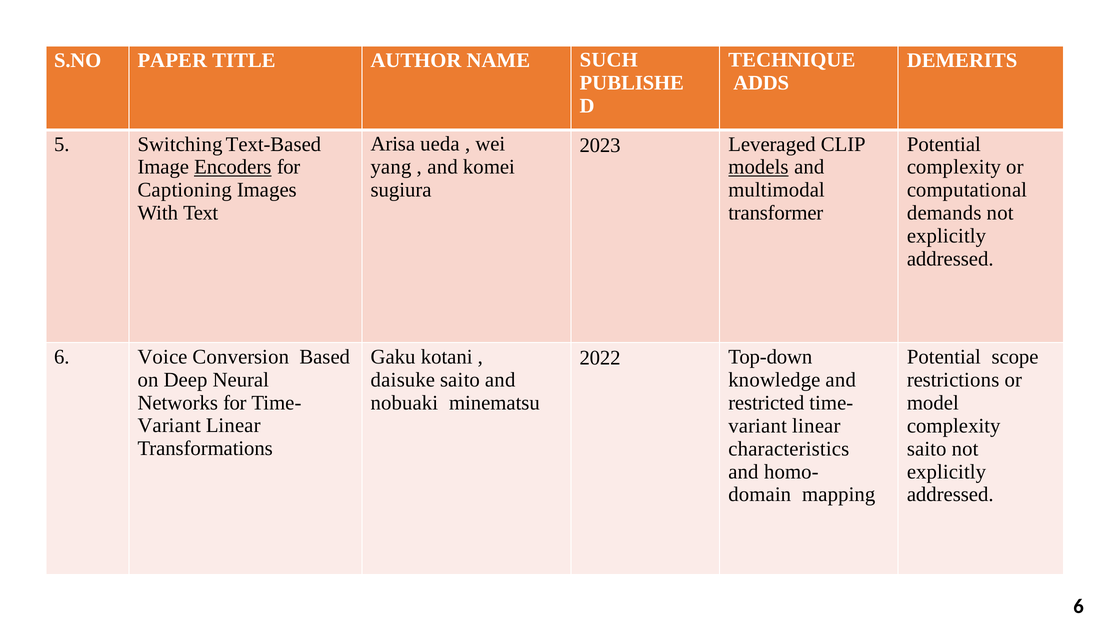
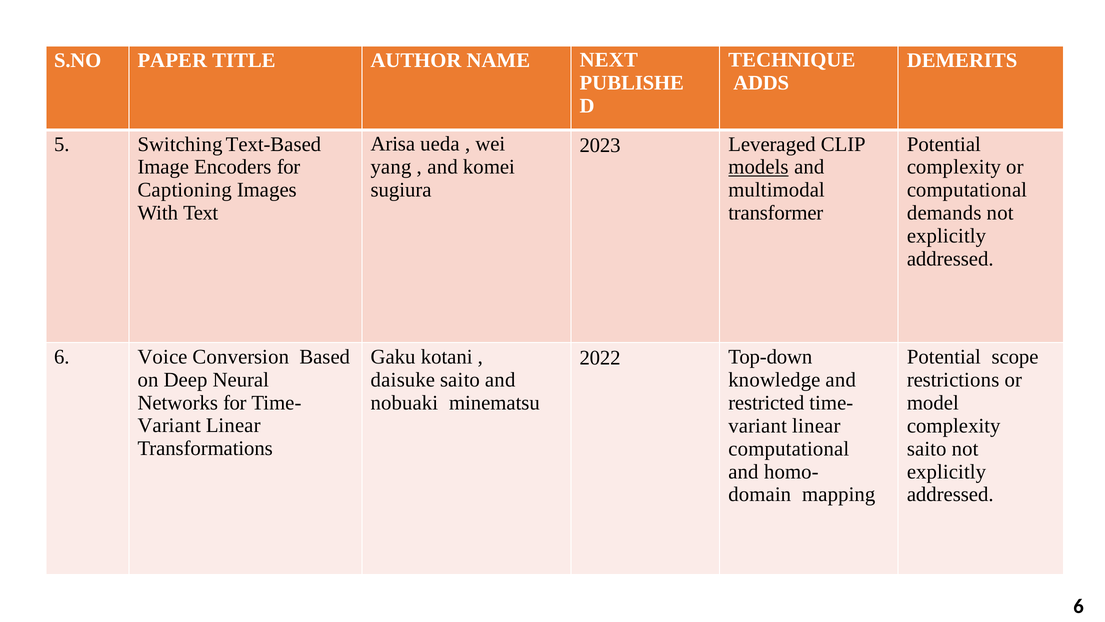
SUCH: SUCH -> NEXT (609, 60)
Encoders underline: present -> none (233, 167)
characteristics: characteristics -> computational (789, 448)
